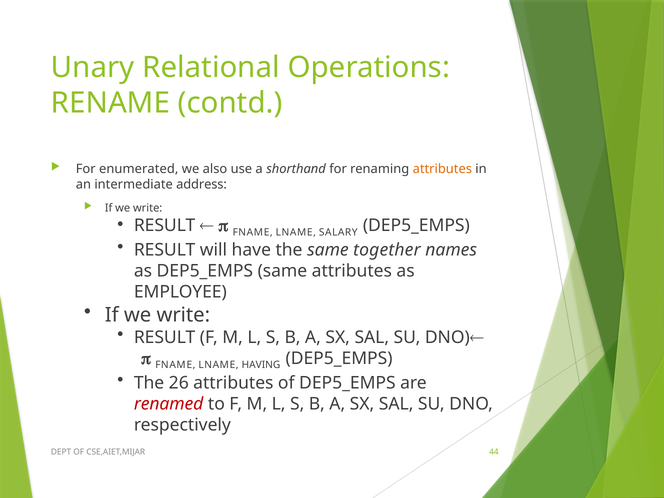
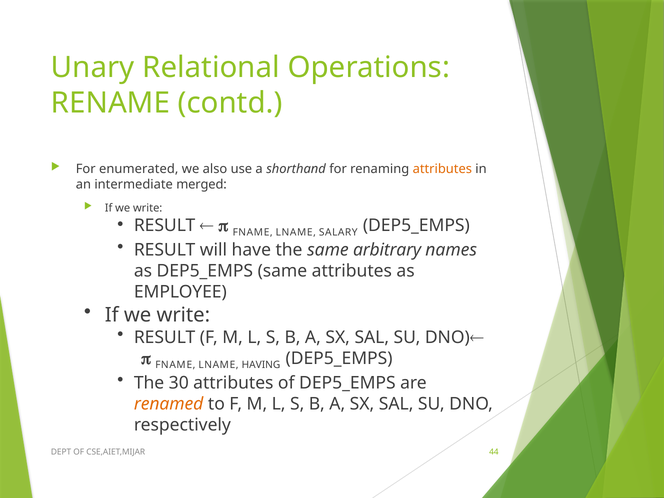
address: address -> merged (202, 184)
together: together -> arbitrary (387, 250)
26: 26 -> 30 (179, 383)
renamed colour: red -> orange (169, 404)
